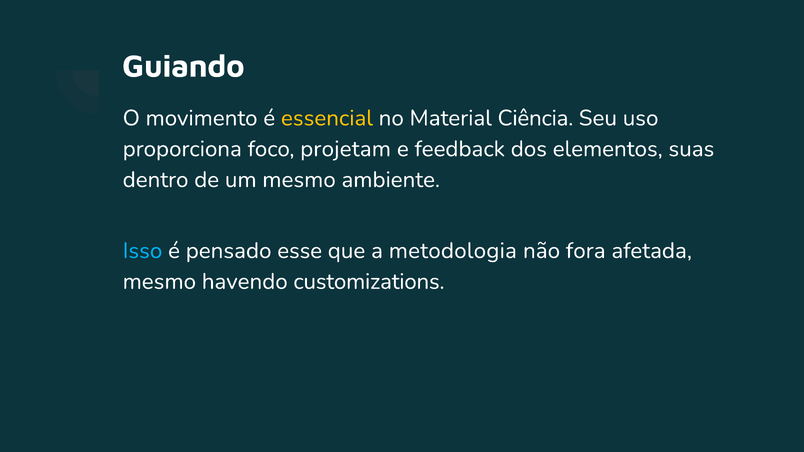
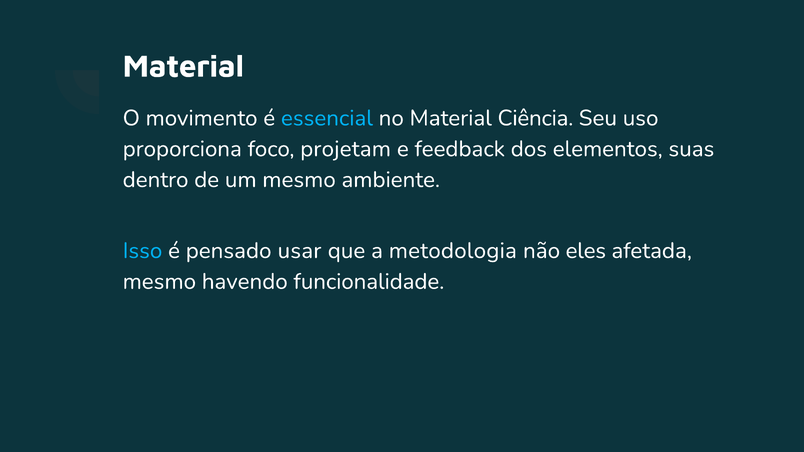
Guiando: Guiando -> Material (183, 66)
essencial colour: yellow -> light blue (327, 118)
esse: esse -> usar (299, 251)
fora: fora -> eles (586, 251)
customizations: customizations -> funcionalidade (369, 282)
